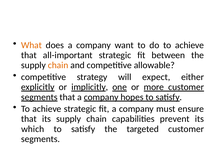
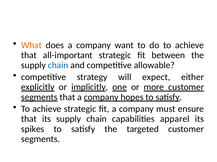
chain colour: orange -> blue (58, 66)
prevent: prevent -> apparel (175, 119)
which: which -> spikes (33, 130)
